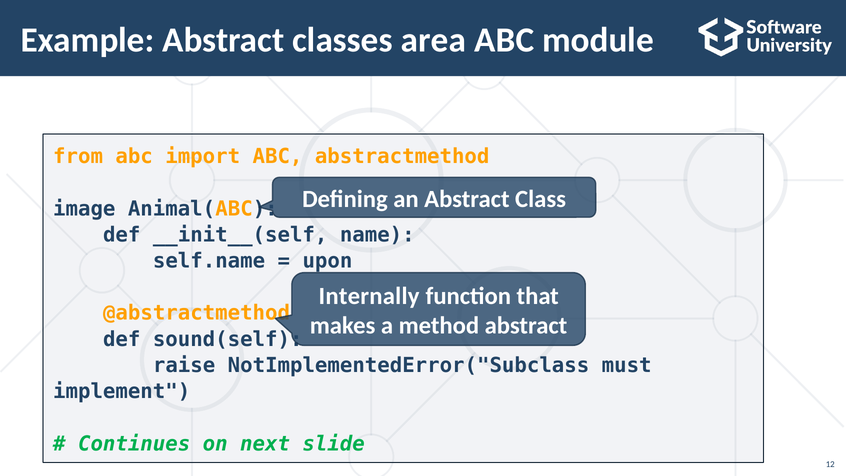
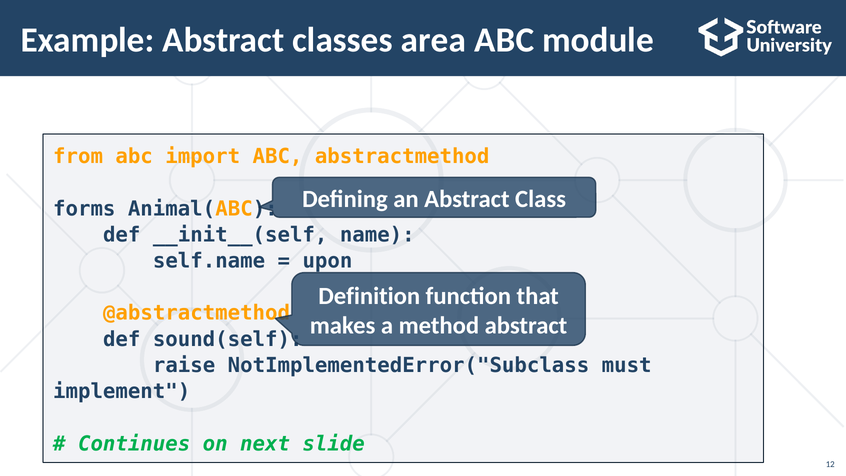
image: image -> forms (84, 209)
Internally: Internally -> Definition (369, 296)
